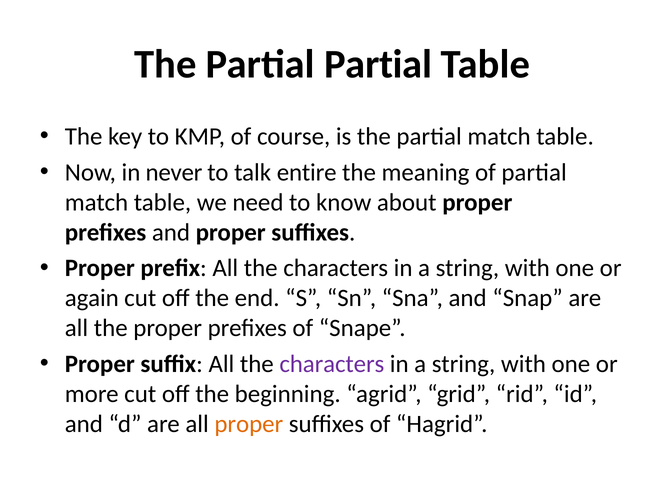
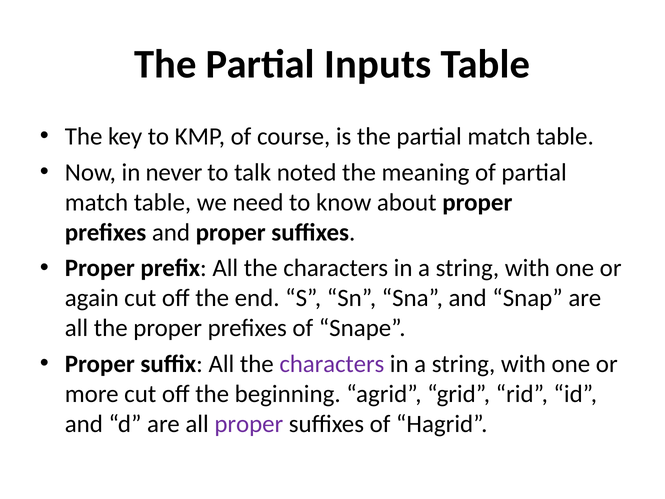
Partial Partial: Partial -> Inputs (378, 64)
entire: entire -> noted (307, 172)
proper colour: orange -> purple (249, 424)
